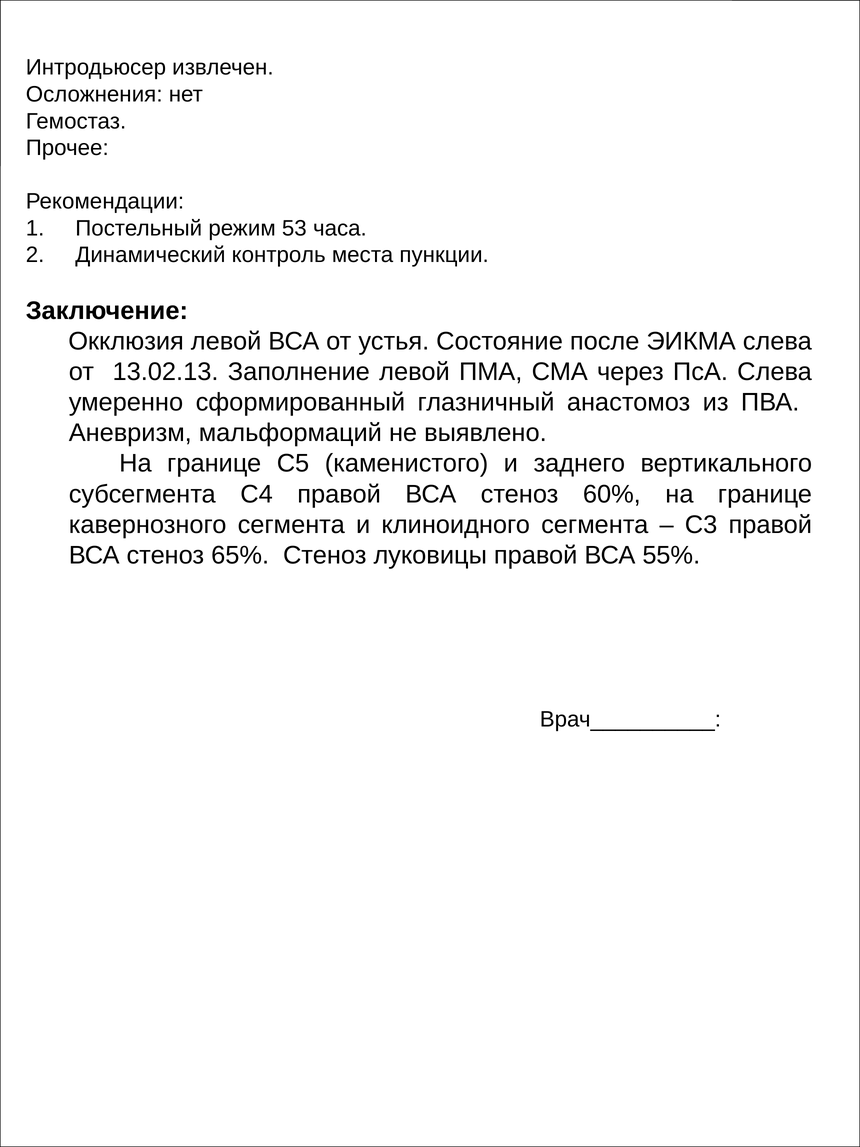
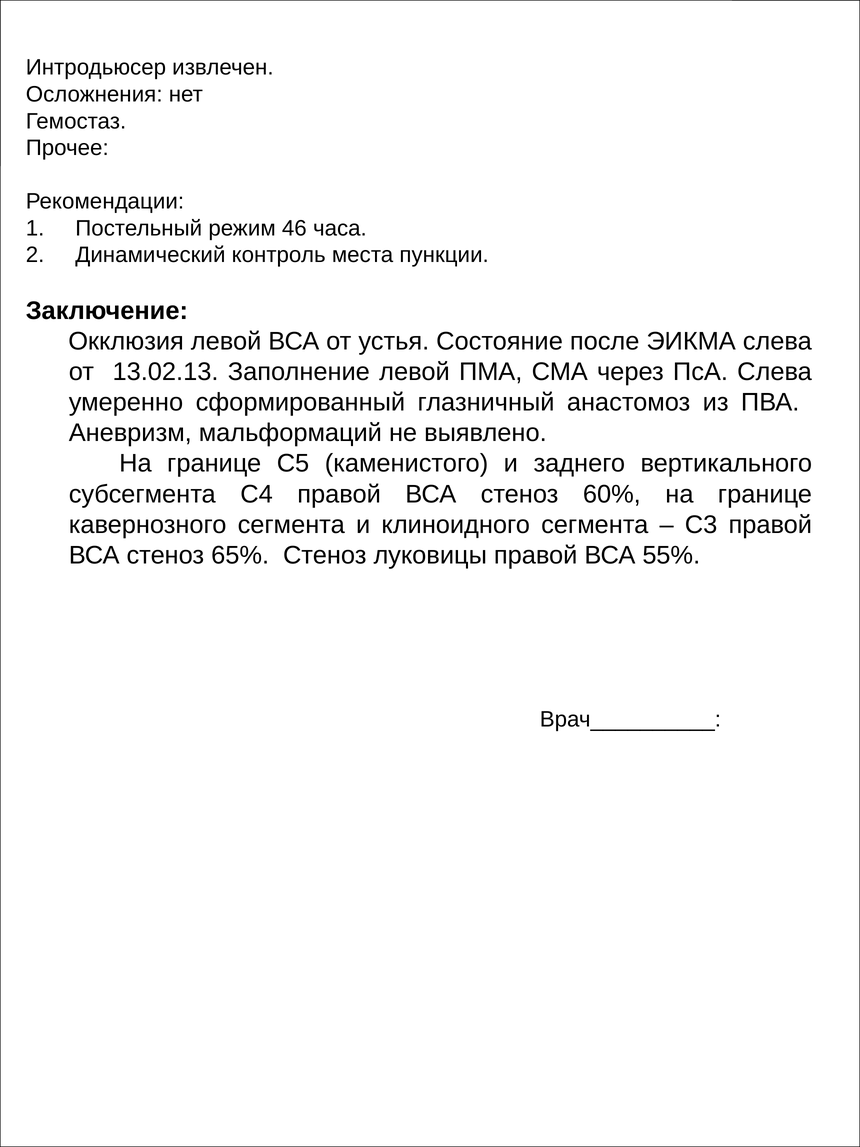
53: 53 -> 46 (294, 228)
